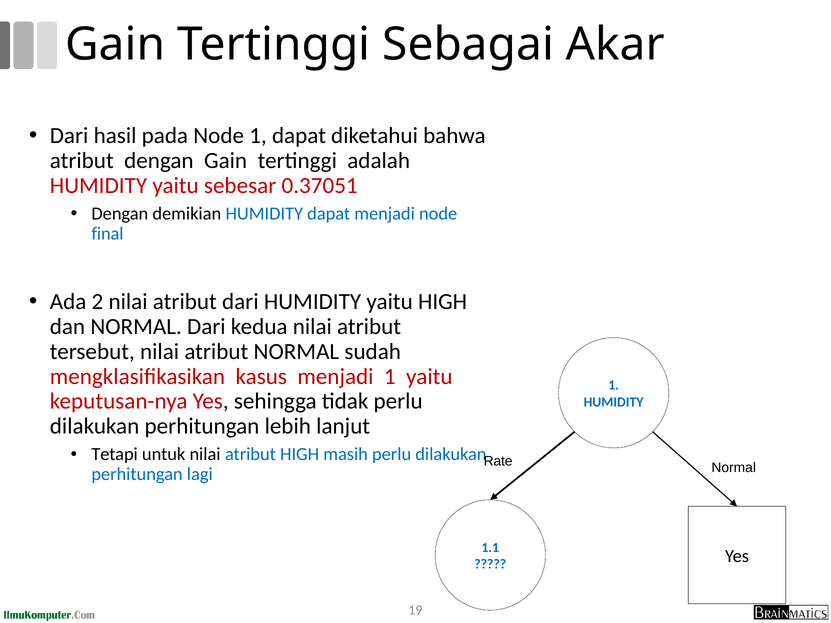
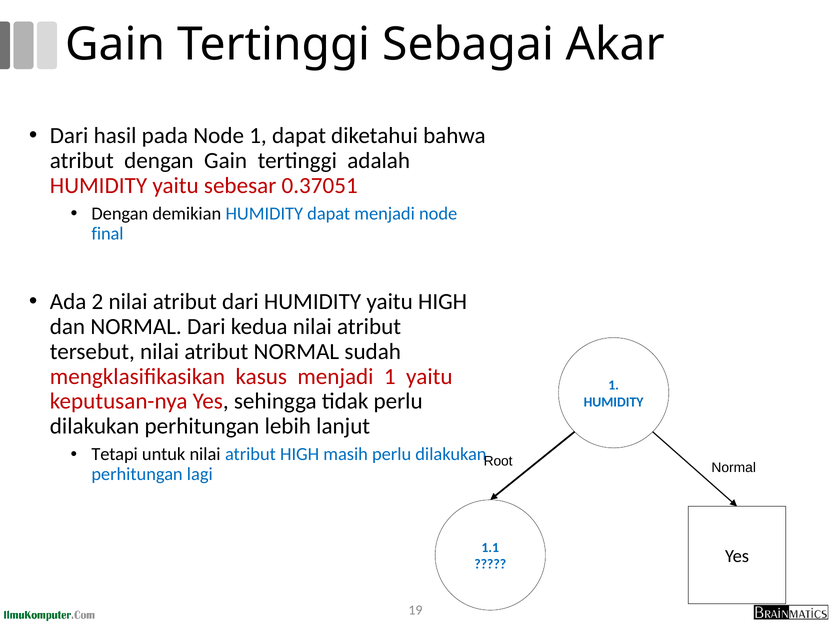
Rate: Rate -> Root (498, 461)
